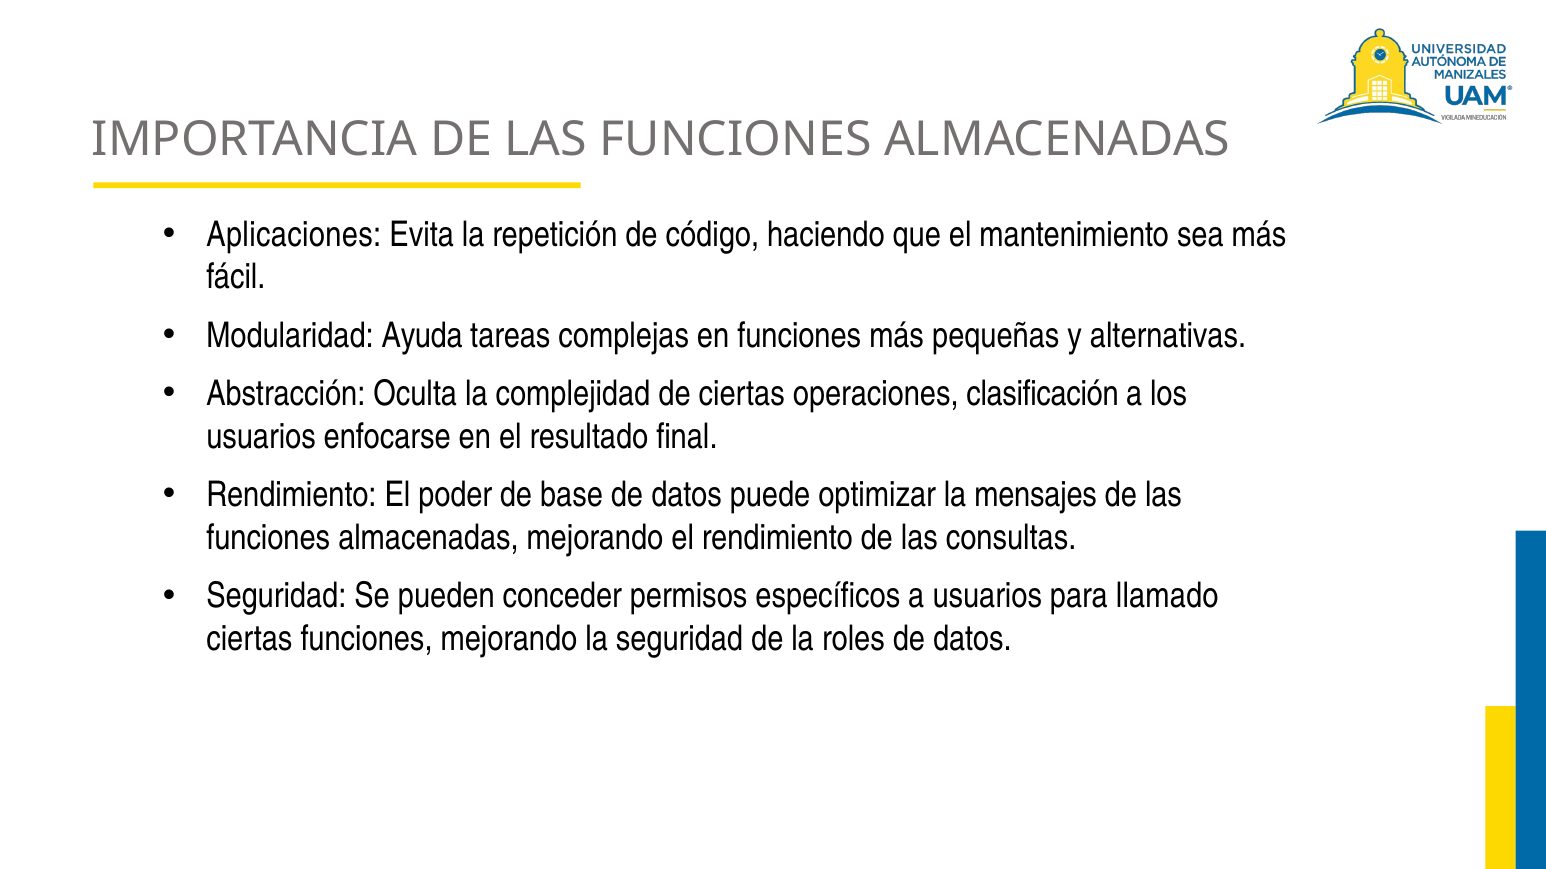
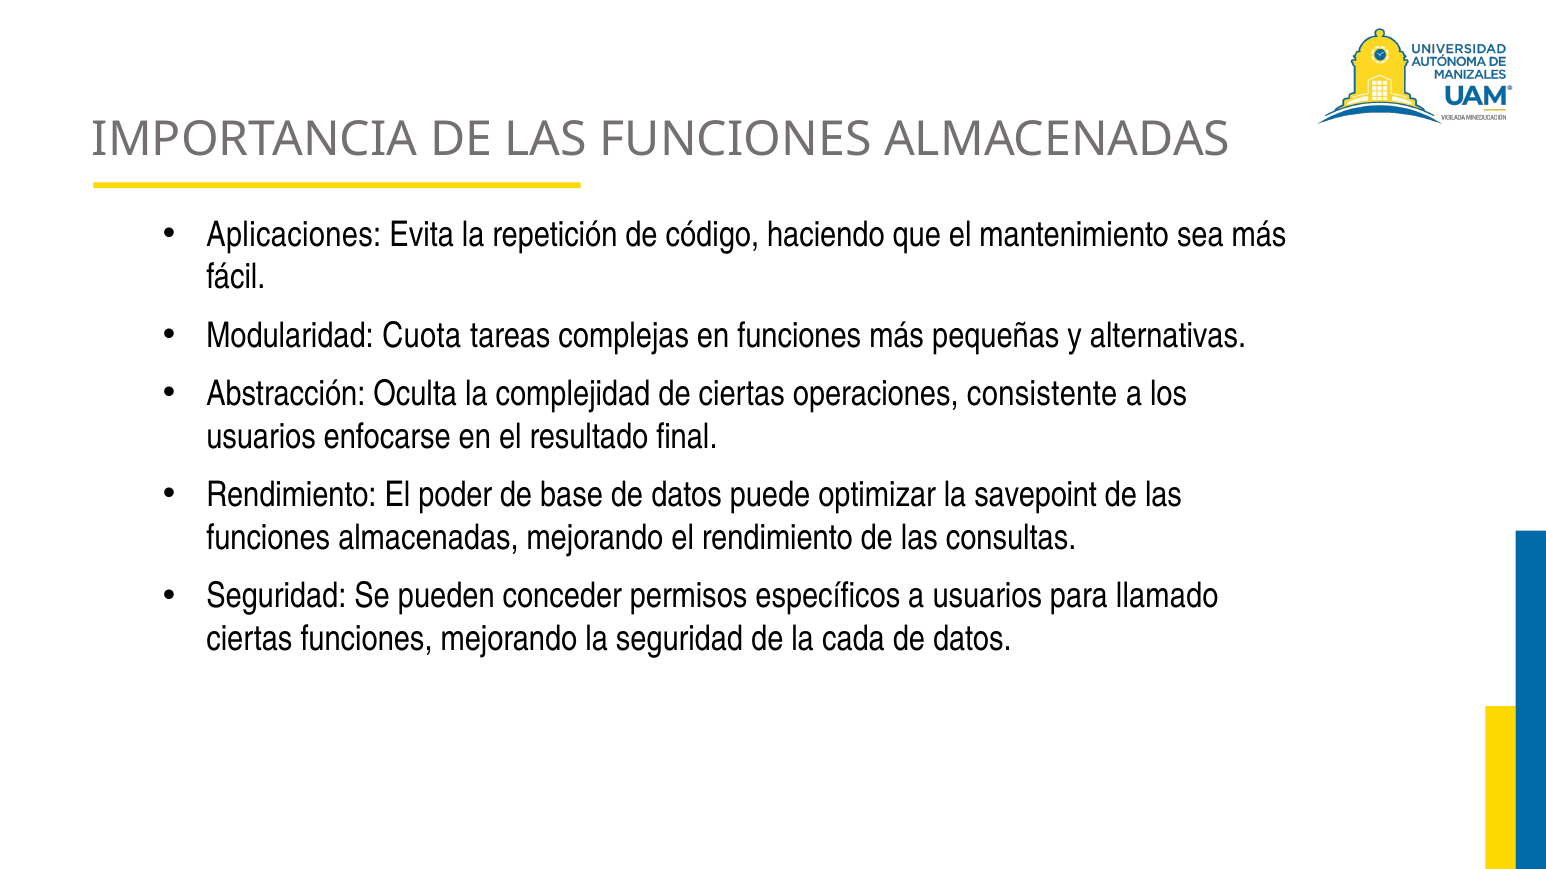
Ayuda: Ayuda -> Cuota (422, 336)
clasificación: clasificación -> consistente (1042, 394)
mensajes: mensajes -> savepoint (1036, 496)
roles: roles -> cada (853, 639)
